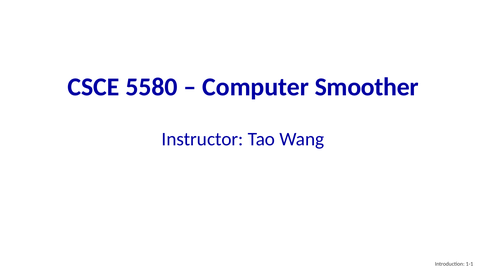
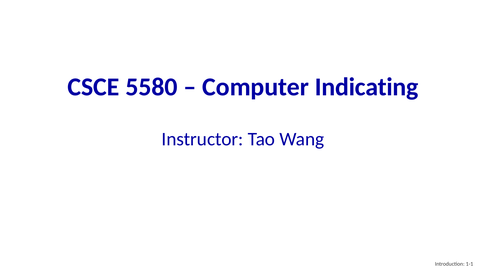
Smoother: Smoother -> Indicating (367, 87)
